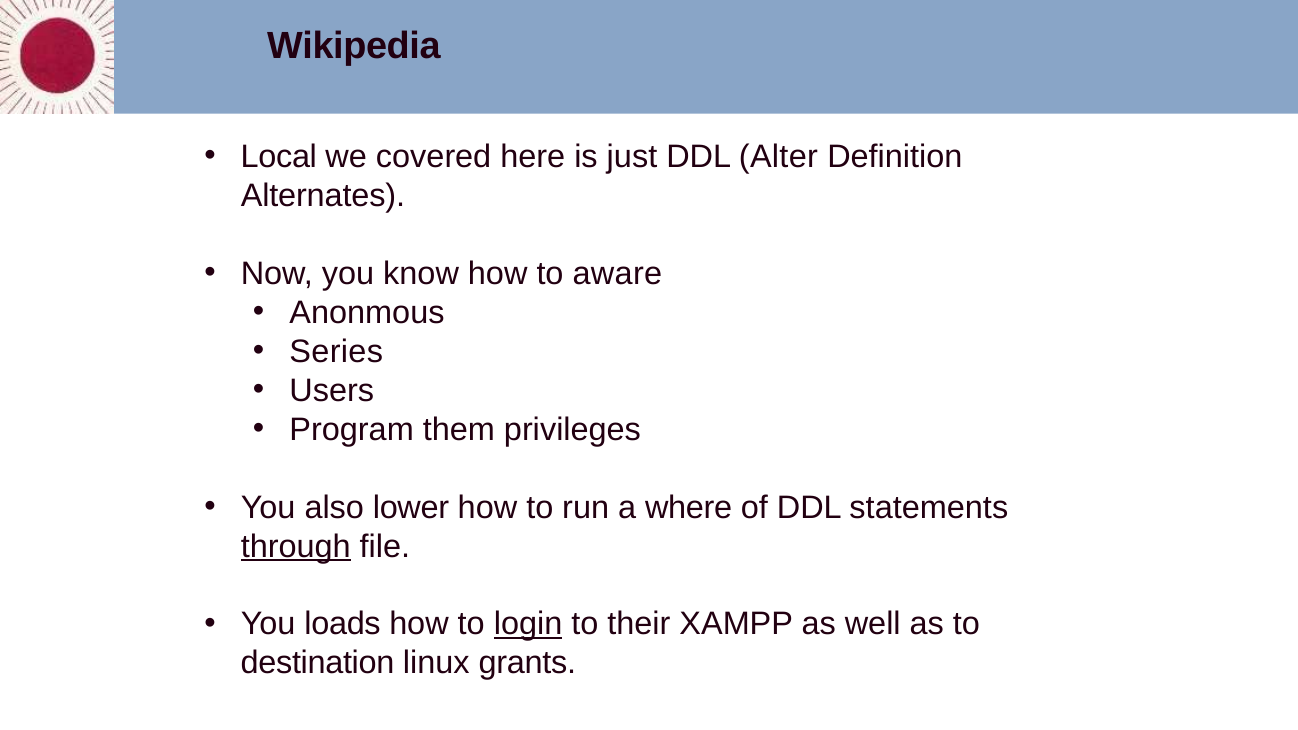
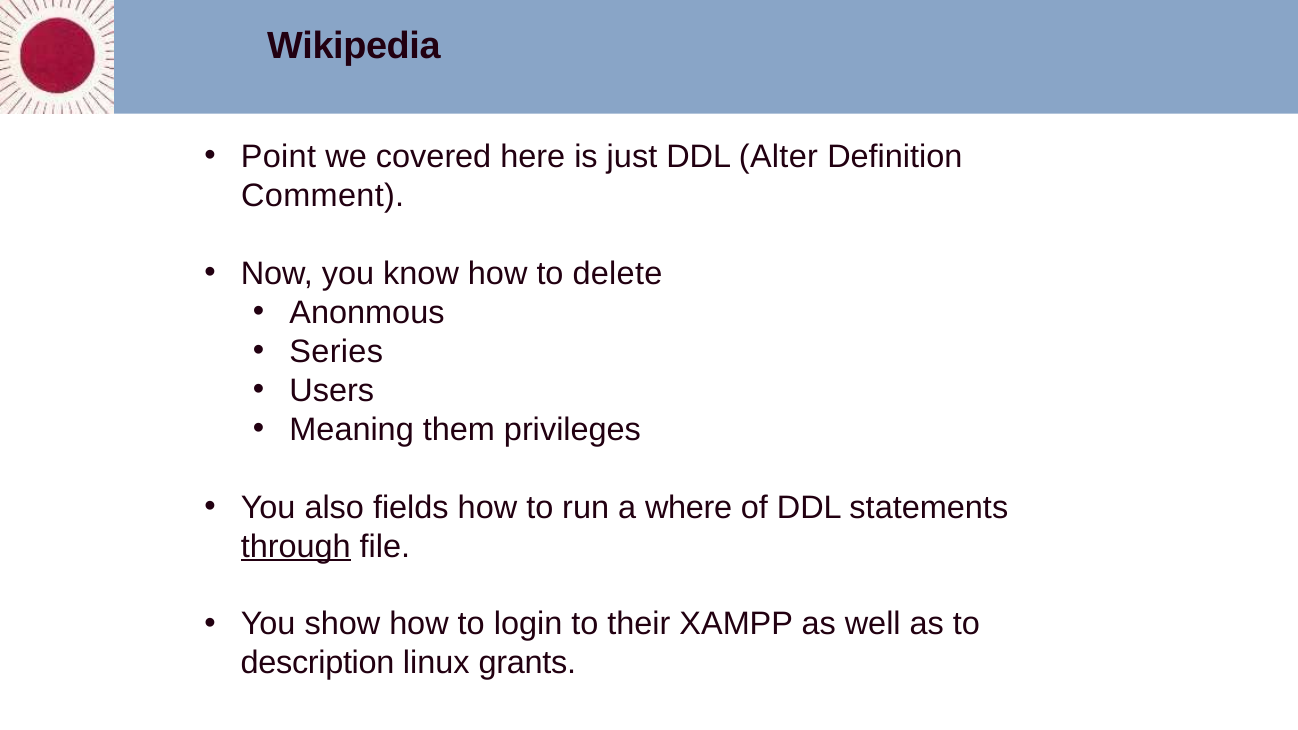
Local: Local -> Point (278, 157)
Alternates: Alternates -> Comment (323, 196)
aware: aware -> delete (617, 274)
Program: Program -> Meaning (352, 430)
lower: lower -> fields (411, 507)
loads: loads -> show (342, 624)
login underline: present -> none (528, 624)
destination: destination -> description (318, 663)
